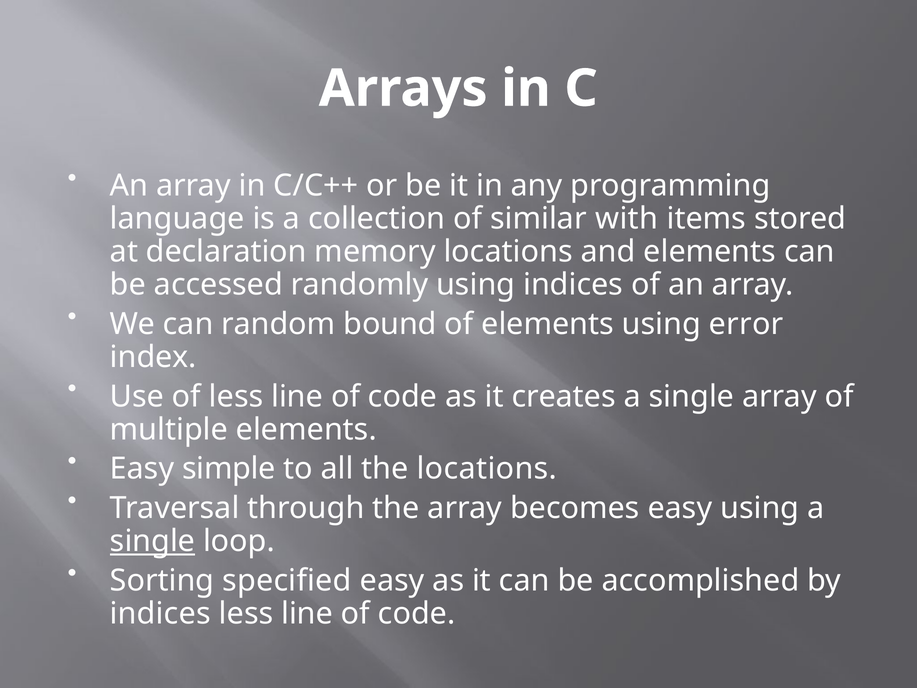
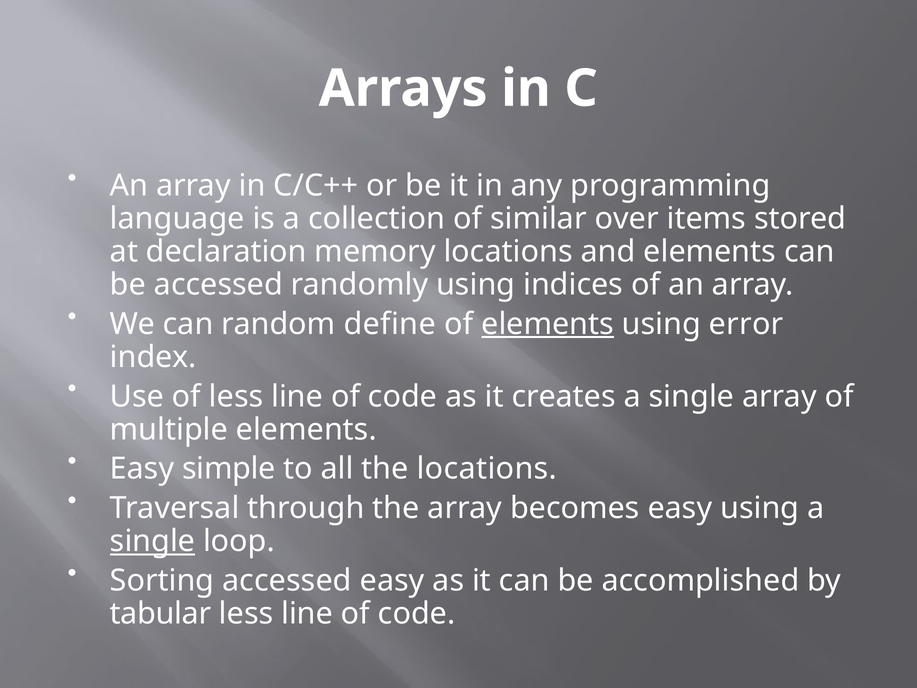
with: with -> over (627, 218)
bound: bound -> define (390, 324)
elements underline: none -> present (548, 324)
Sorting specified: specified -> accessed (287, 581)
indices: indices -> tabular (161, 614)
